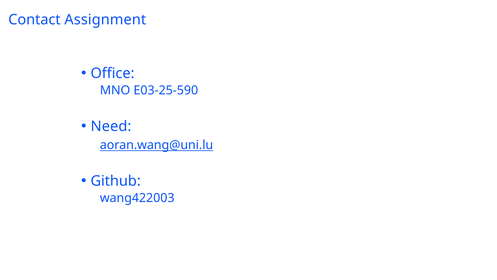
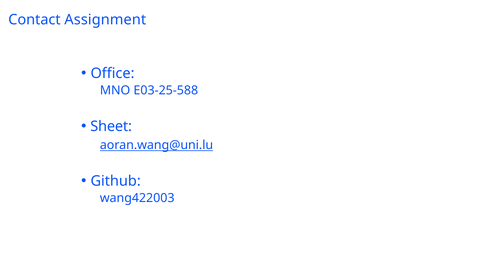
E03-25-590: E03-25-590 -> E03-25-588 (166, 90)
Need: Need -> Sheet (111, 126)
